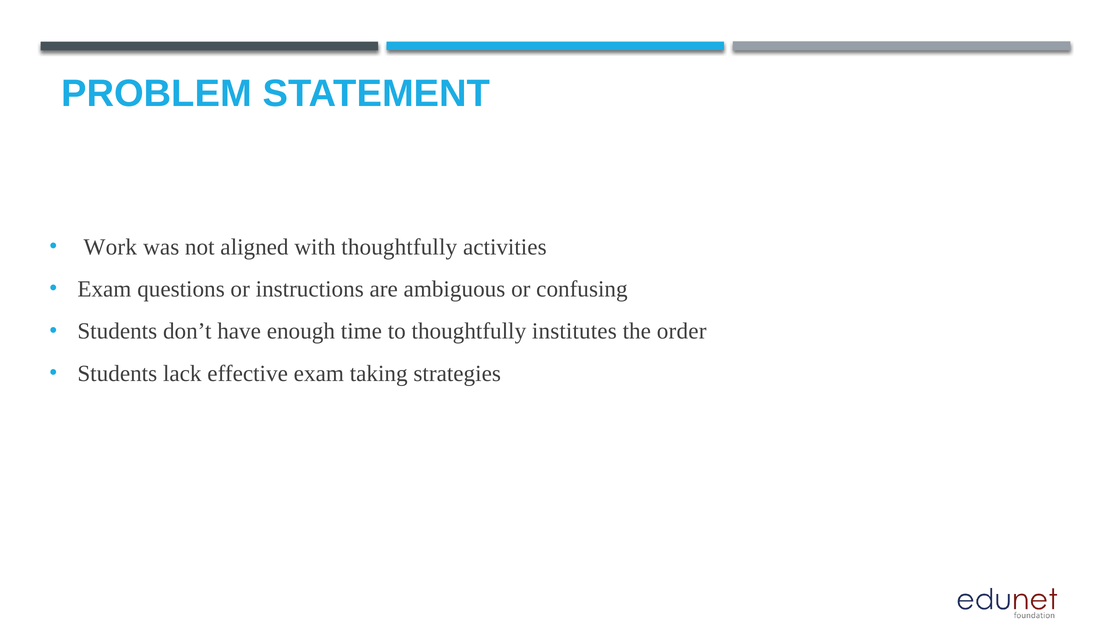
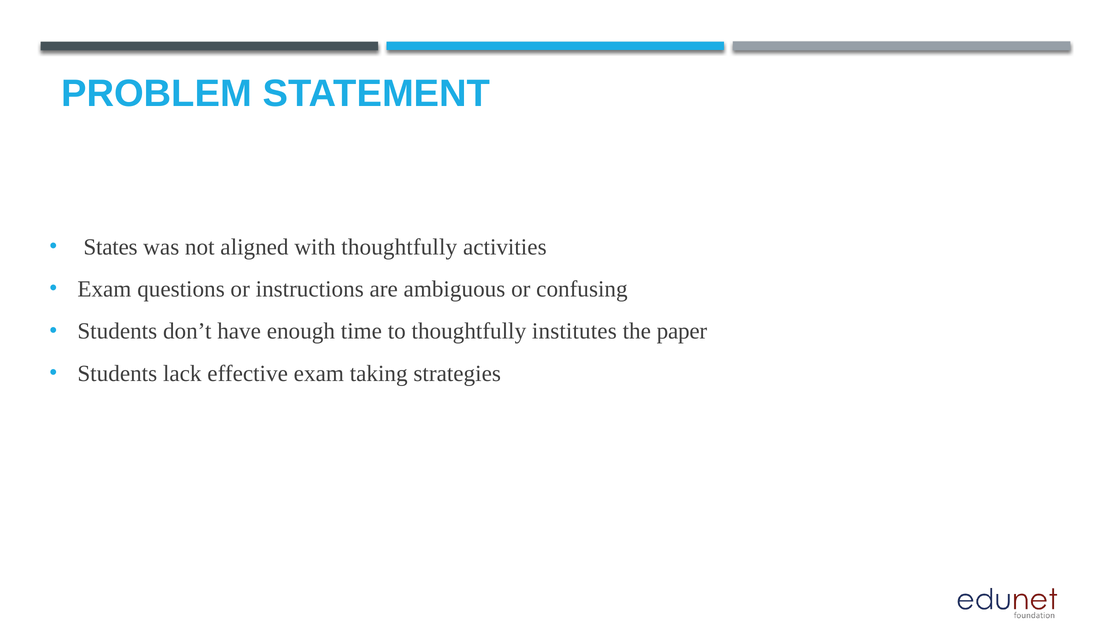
Work: Work -> States (110, 247)
order: order -> paper (682, 331)
